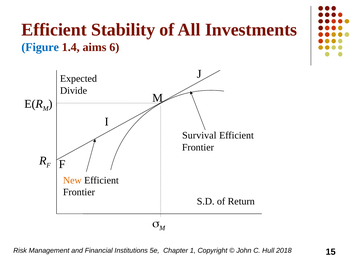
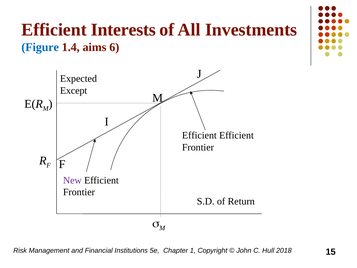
Stability: Stability -> Interests (123, 30)
Divide: Divide -> Except (74, 90)
Survival: Survival -> Efficient (199, 135)
New colour: orange -> purple (72, 180)
